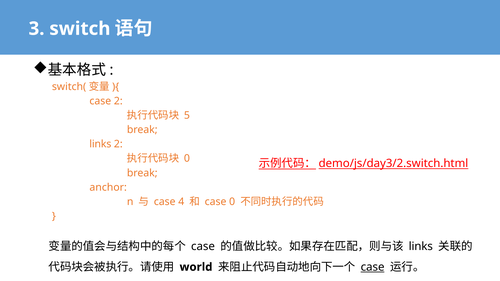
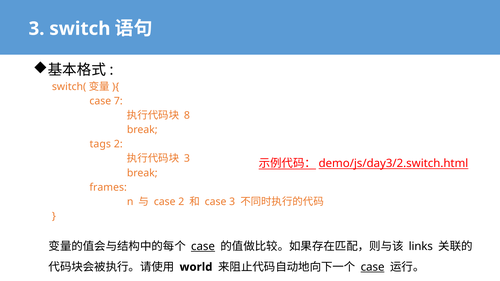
case 2: 2 -> 7 (118, 101)
5: 5 -> 8 (187, 116)
links: links -> tags (100, 144)
0: 0 -> 3 (187, 159)
anchor: anchor -> frames (108, 187)
case 4: 4 -> 2 (181, 202)
case 0: 0 -> 3 (232, 202)
case underline: none -> present (203, 247)
